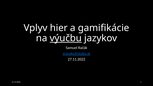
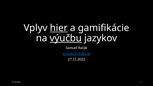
hier underline: none -> present (59, 28)
